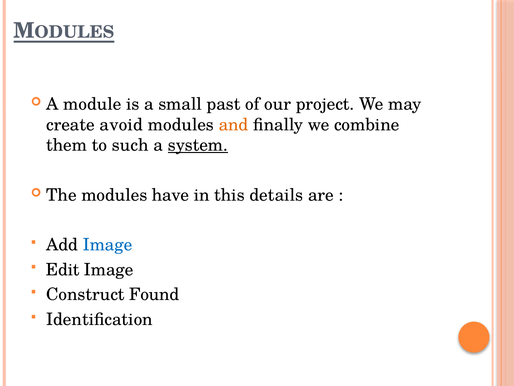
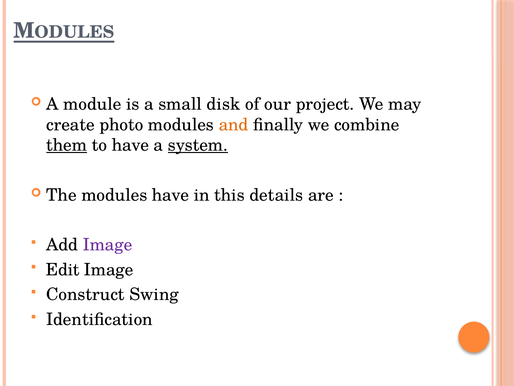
past: past -> disk (224, 104)
avoid: avoid -> photo (121, 125)
them underline: none -> present (67, 145)
to such: such -> have (130, 145)
Image colour: blue -> purple (108, 244)
Found: Found -> Swing (154, 294)
